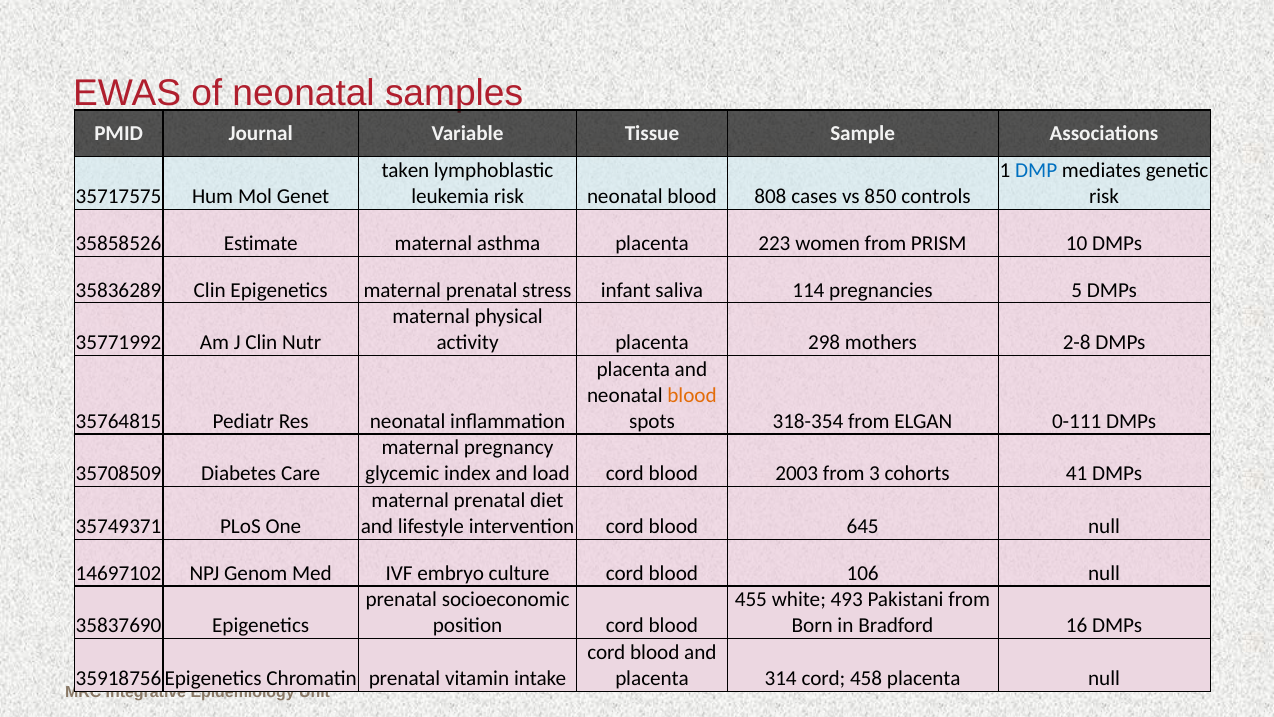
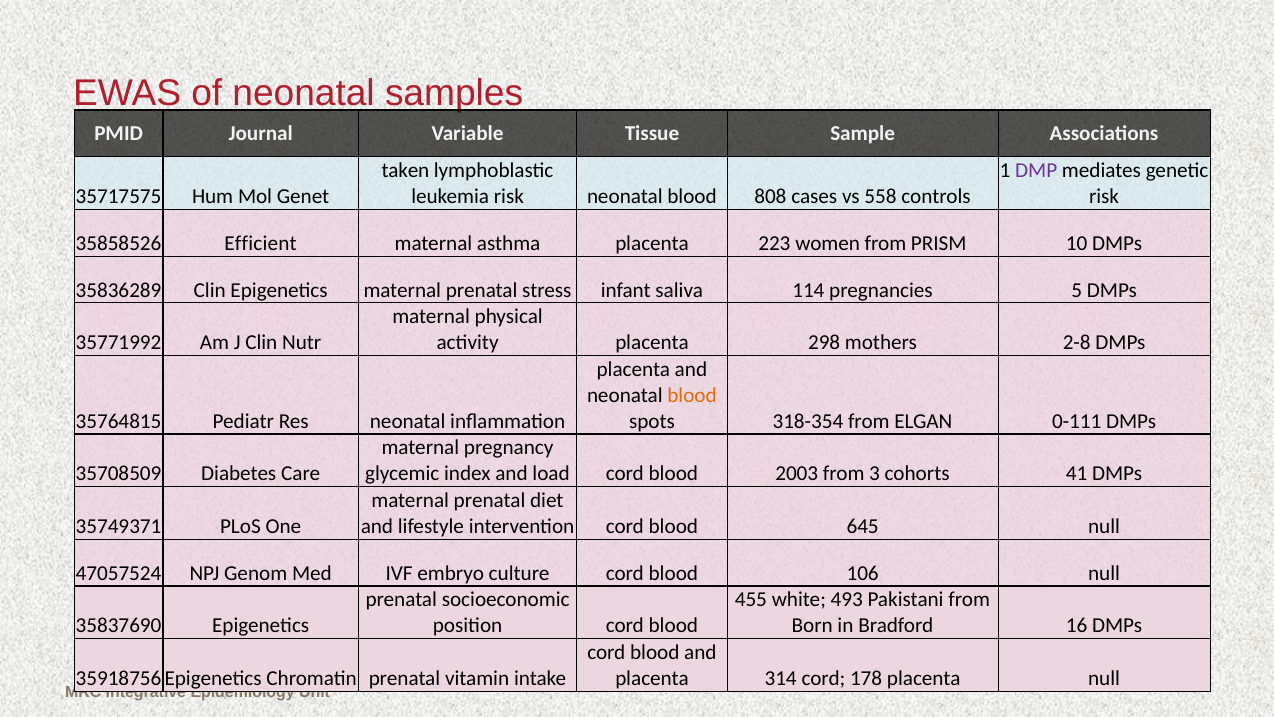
DMP colour: blue -> purple (1036, 171)
850: 850 -> 558 (881, 197)
Estimate: Estimate -> Efficient (261, 243)
14697102: 14697102 -> 47057524 (119, 573)
458: 458 -> 178 (866, 678)
